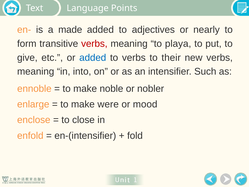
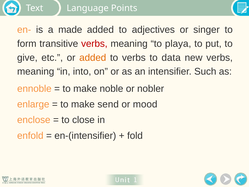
nearly: nearly -> singer (207, 30)
added colour: blue -> orange (93, 58)
their: their -> data (171, 58)
were: were -> send (108, 104)
